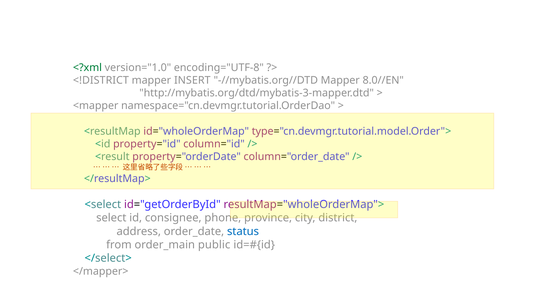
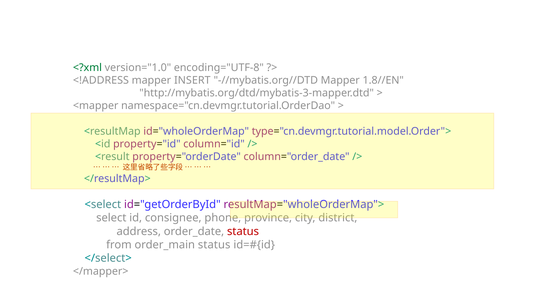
<!DISTRICT: <!DISTRICT -> <!ADDRESS (101, 80)
8.0//EN: 8.0//EN -> 1.8//EN (383, 80)
status colour: blue -> red (243, 231)
order_main public: public -> status (214, 245)
